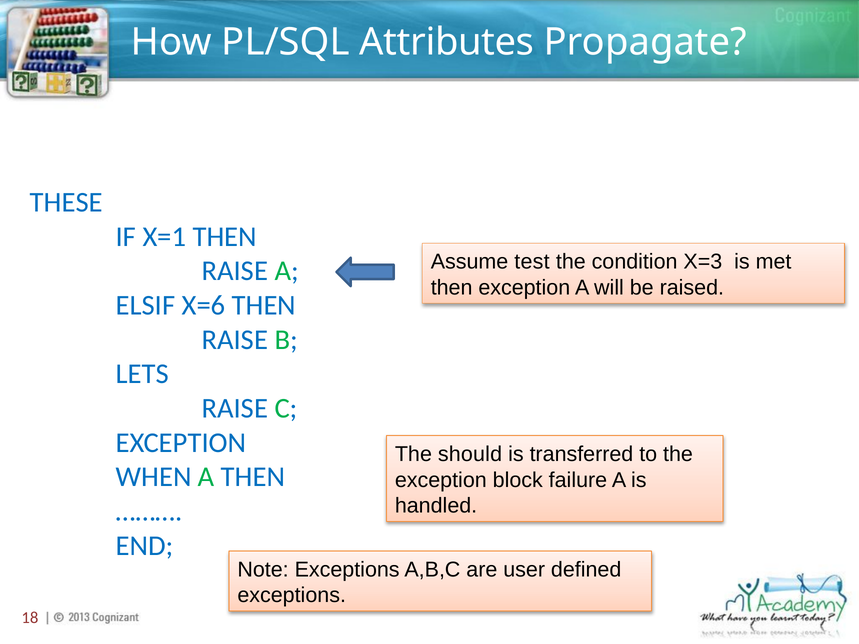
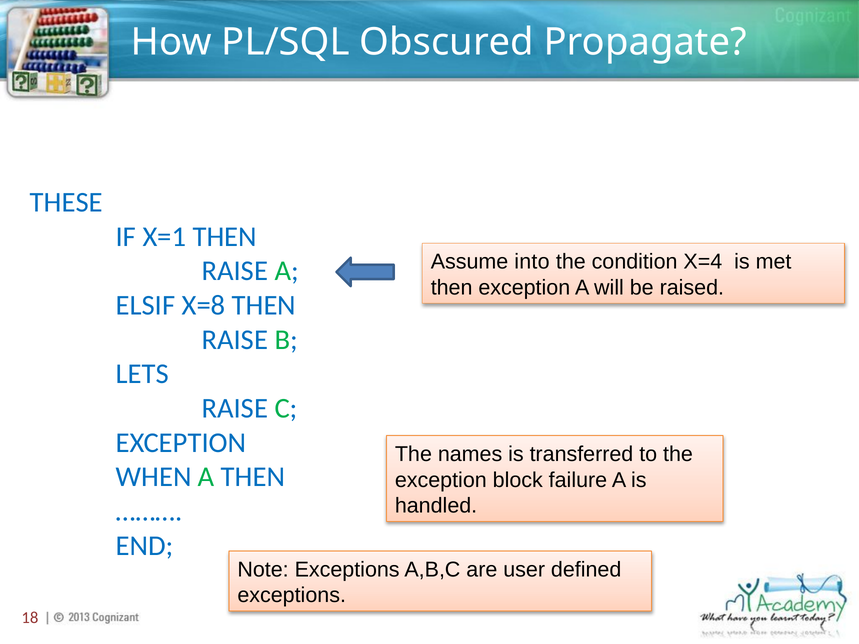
Attributes: Attributes -> Obscured (447, 42)
test: test -> into (532, 262)
X=3: X=3 -> X=4 (703, 262)
X=6: X=6 -> X=8 (204, 305)
should: should -> names (470, 454)
